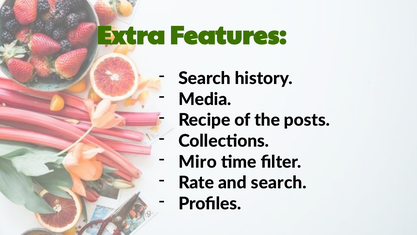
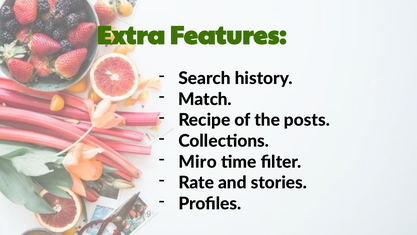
Media: Media -> Match (205, 99)
and search: search -> stories (279, 183)
